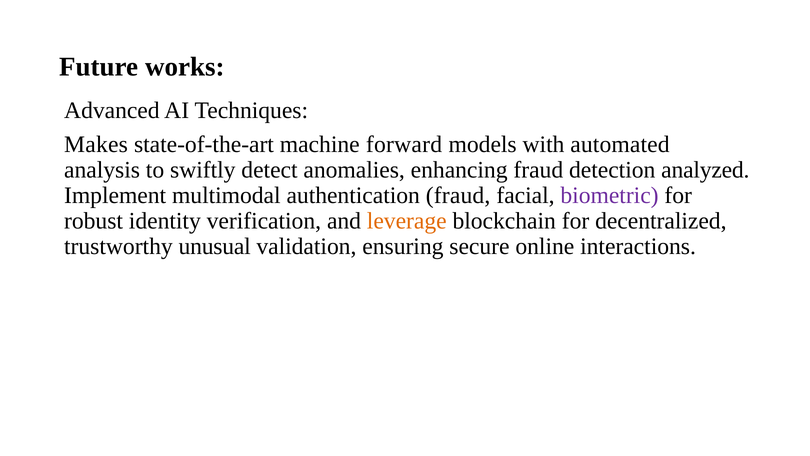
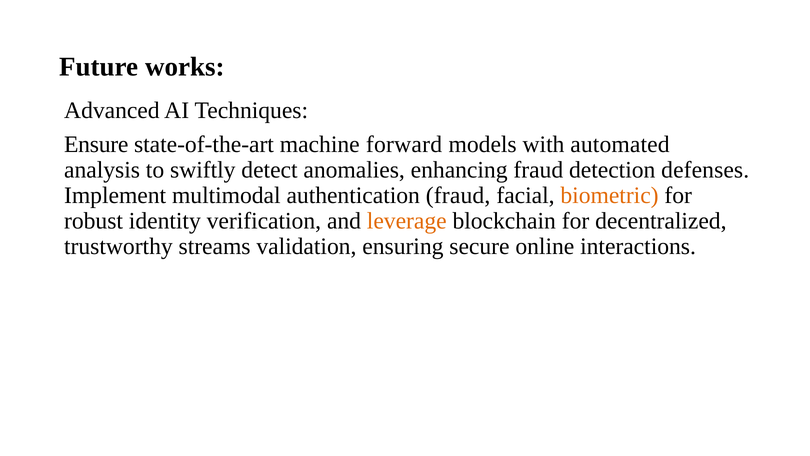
Makes: Makes -> Ensure (96, 144)
analyzed: analyzed -> defenses (705, 170)
biometric colour: purple -> orange (610, 195)
unusual: unusual -> streams (215, 246)
